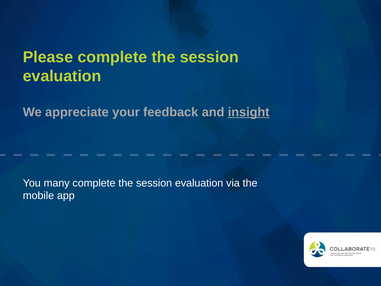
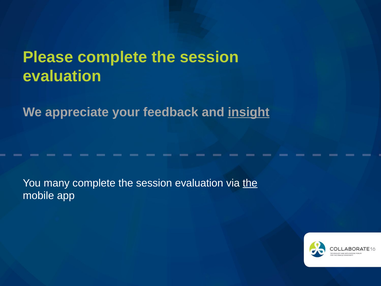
the underline: none -> present (250, 183)
